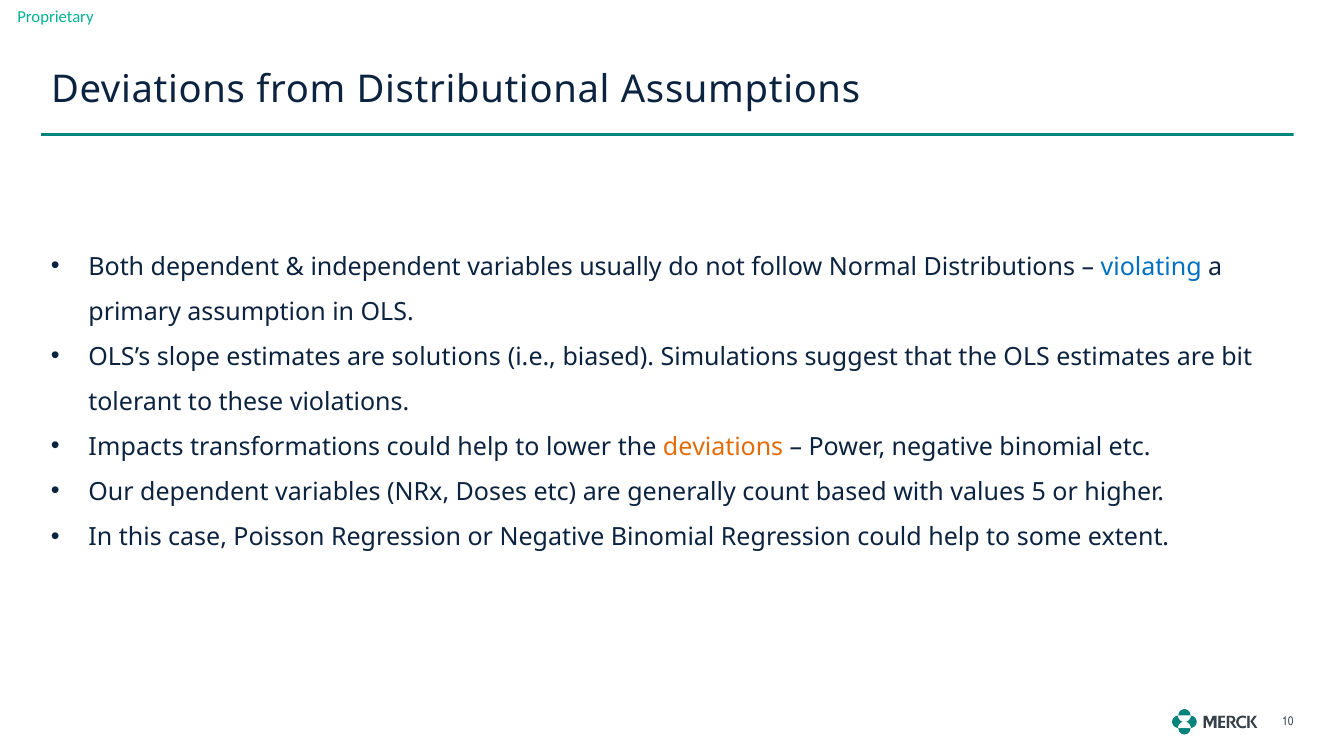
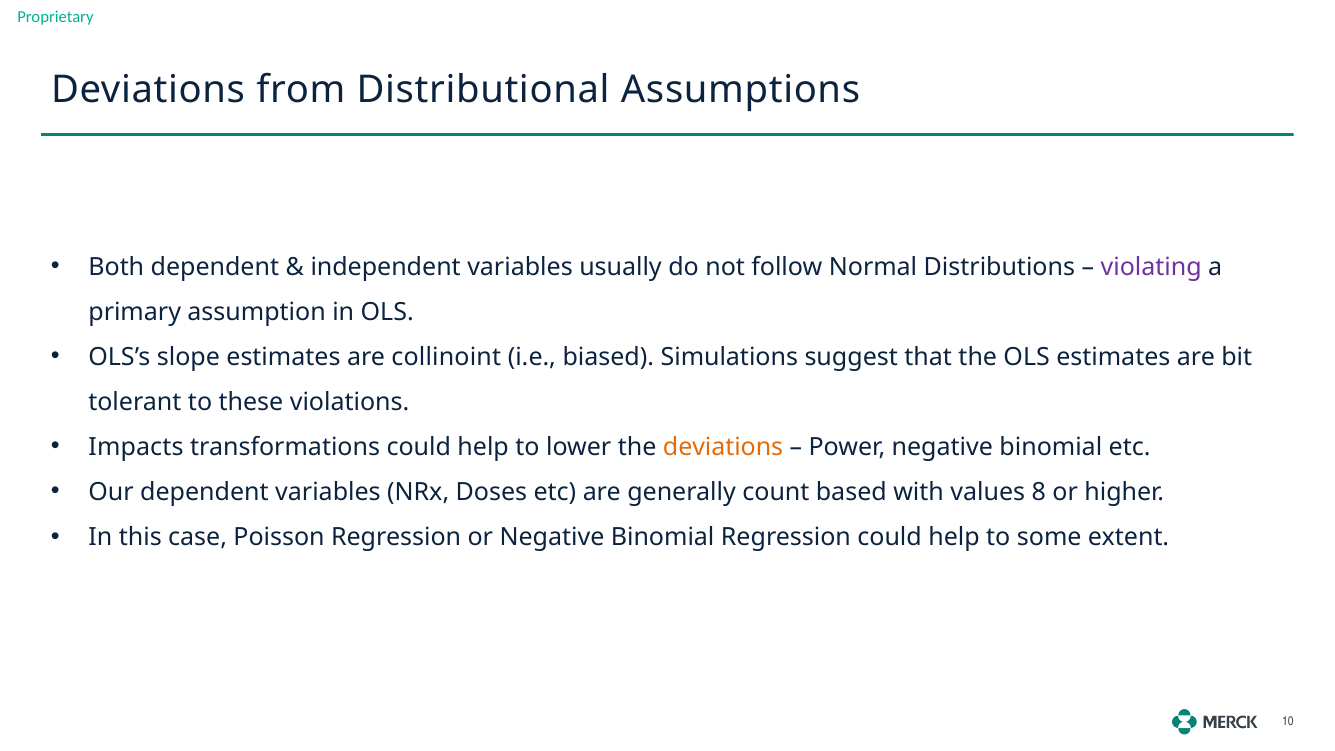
violating colour: blue -> purple (1151, 267)
solutions: solutions -> collinoint (446, 357)
5: 5 -> 8 (1039, 492)
